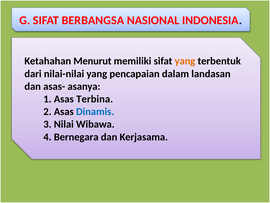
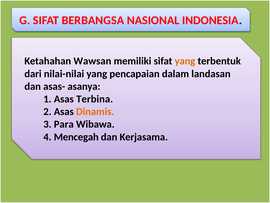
Menurut: Menurut -> Wawsan (92, 61)
Dinamis colour: blue -> orange (95, 111)
Nilai: Nilai -> Para (64, 124)
Bernegara: Bernegara -> Mencegah (76, 137)
